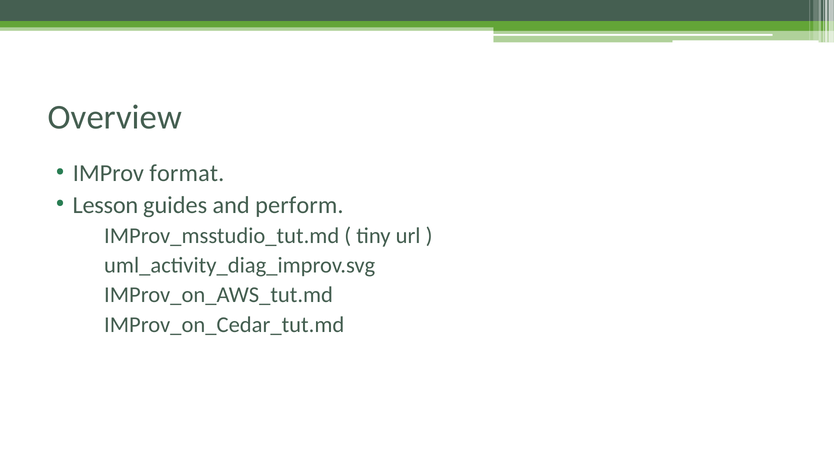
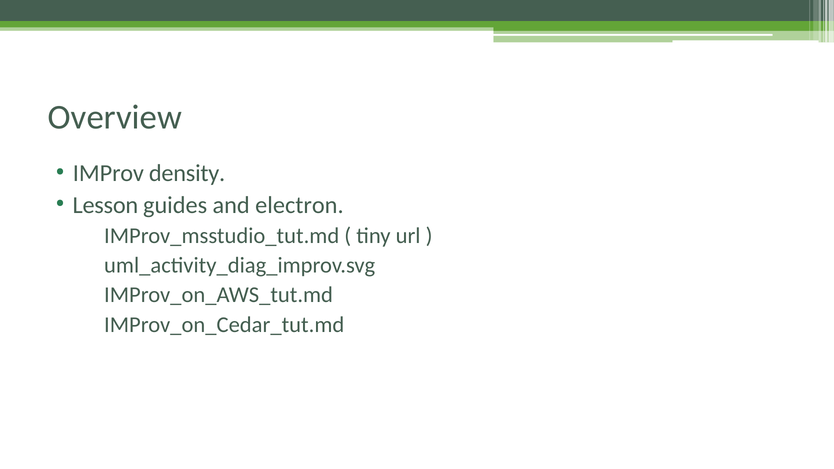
format: format -> density (187, 173)
perform: perform -> electron (299, 205)
